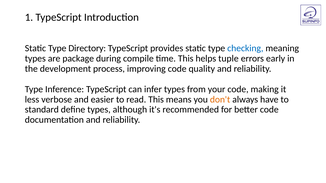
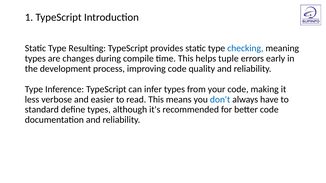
Directory: Directory -> Resulting (87, 48)
package: package -> changes (78, 59)
don't colour: orange -> blue (220, 100)
